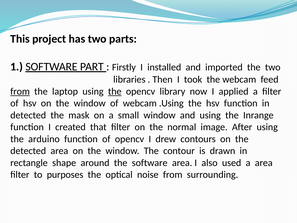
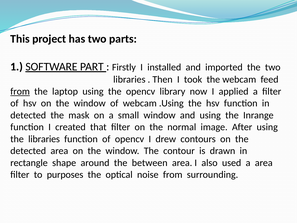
the underline: present -> none (115, 91)
the arduino: arduino -> libraries (44, 139)
the software: software -> between (150, 163)
